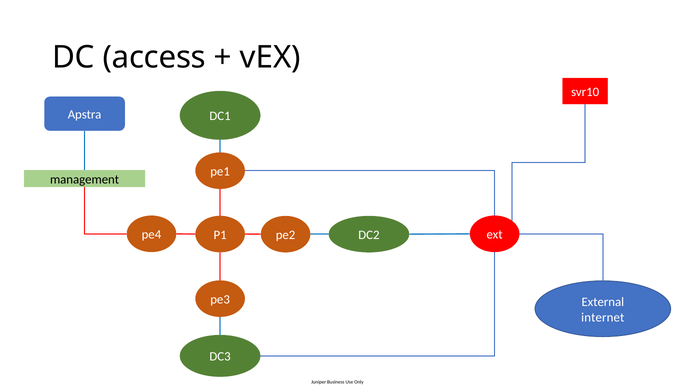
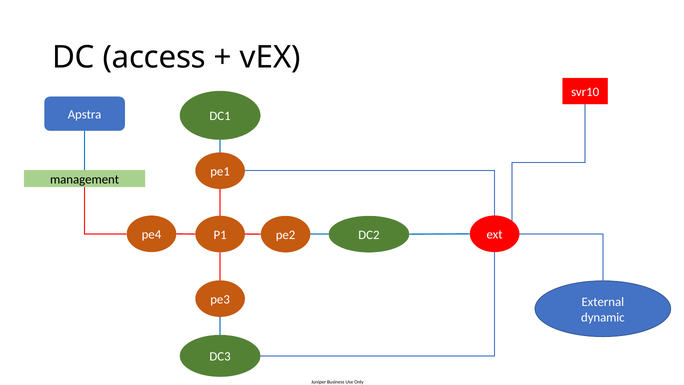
internet: internet -> dynamic (603, 317)
